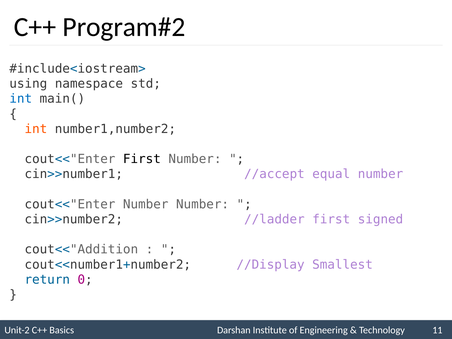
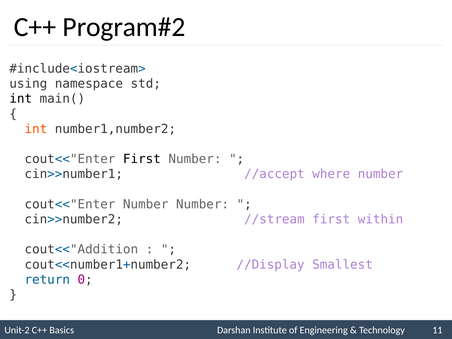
int colour: blue -> black (21, 99)
equal: equal -> where (331, 174)
//ladder: //ladder -> //stream (274, 219)
signed: signed -> within (381, 219)
